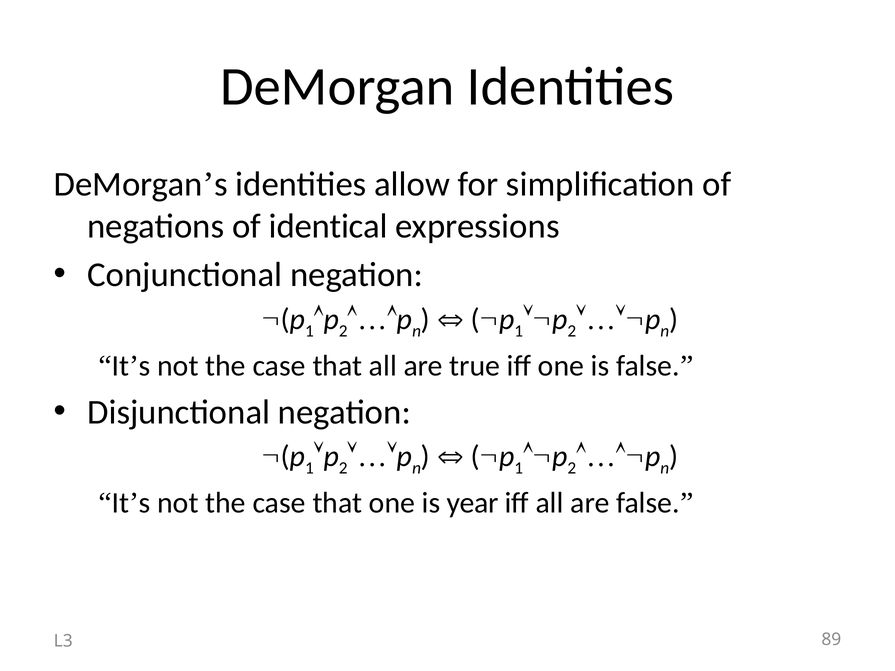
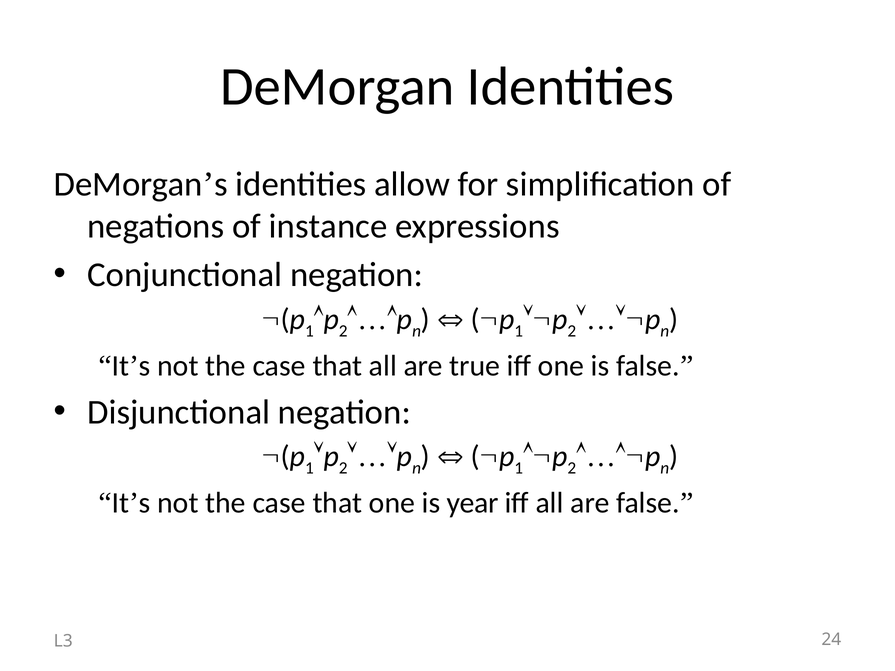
identical: identical -> instance (328, 226)
89: 89 -> 24 (831, 640)
